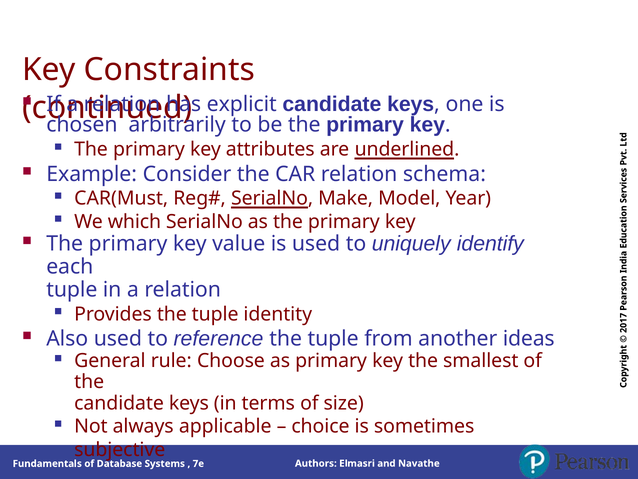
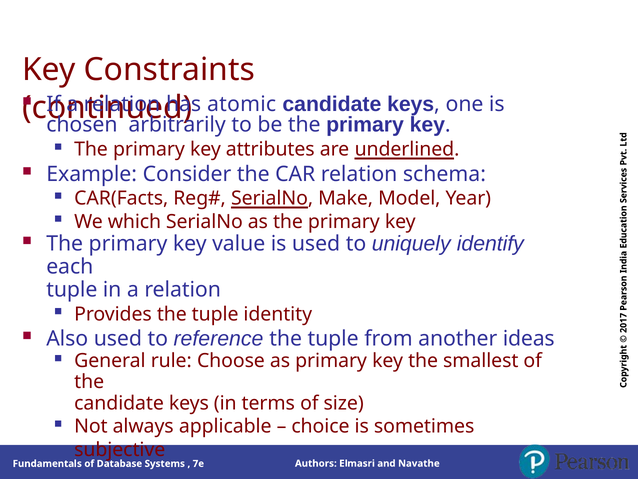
explicit: explicit -> atomic (242, 104)
CAR(Must: CAR(Must -> CAR(Facts (121, 198)
